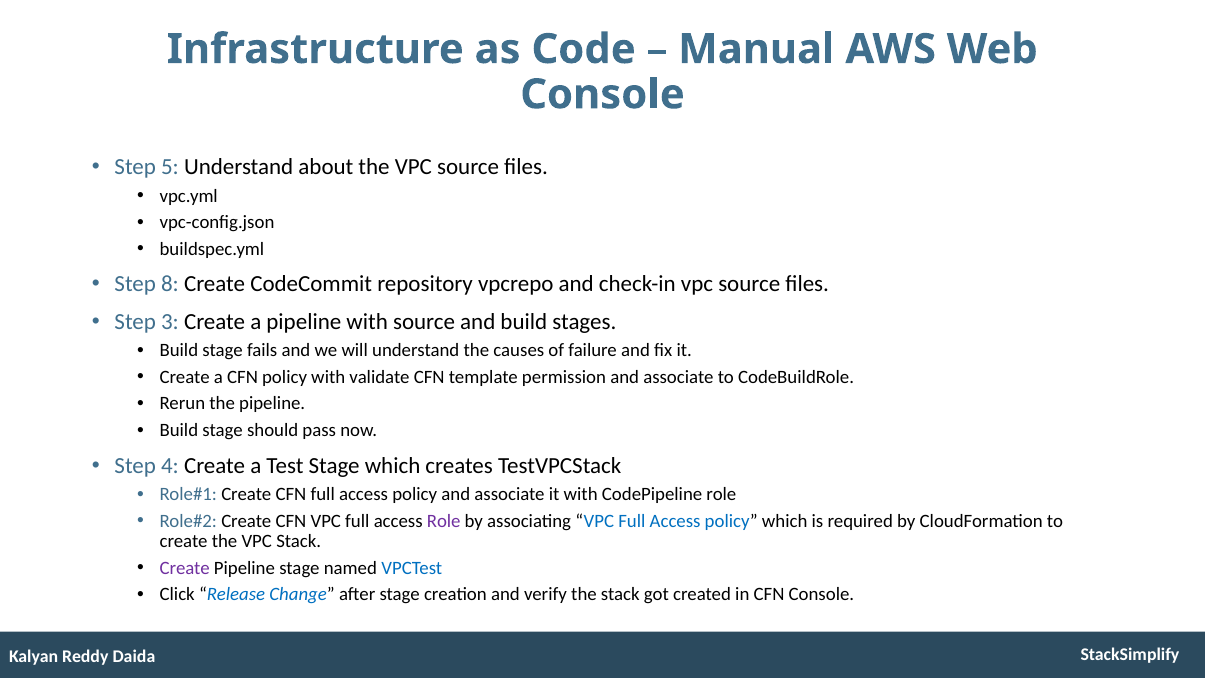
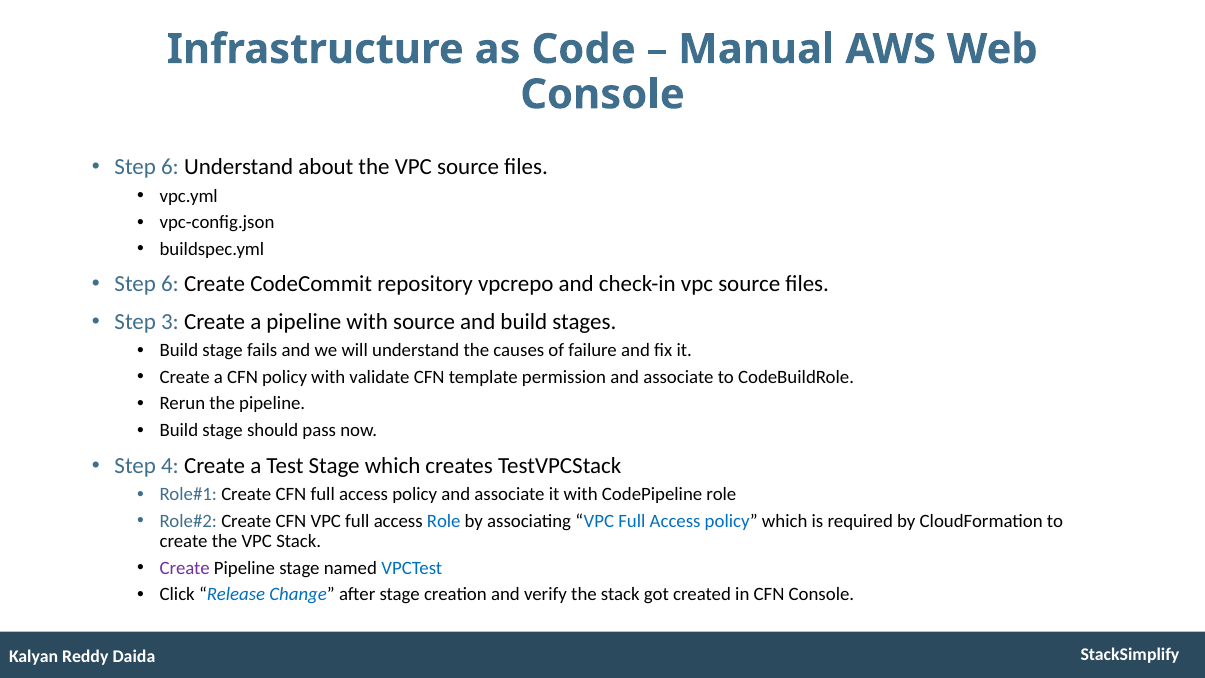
5: 5 -> 6 (170, 167)
8: 8 -> 6 (170, 284)
Role colour: purple -> blue (444, 521)
